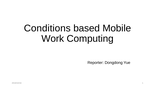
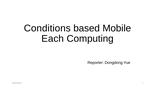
Work: Work -> Each (53, 39)
